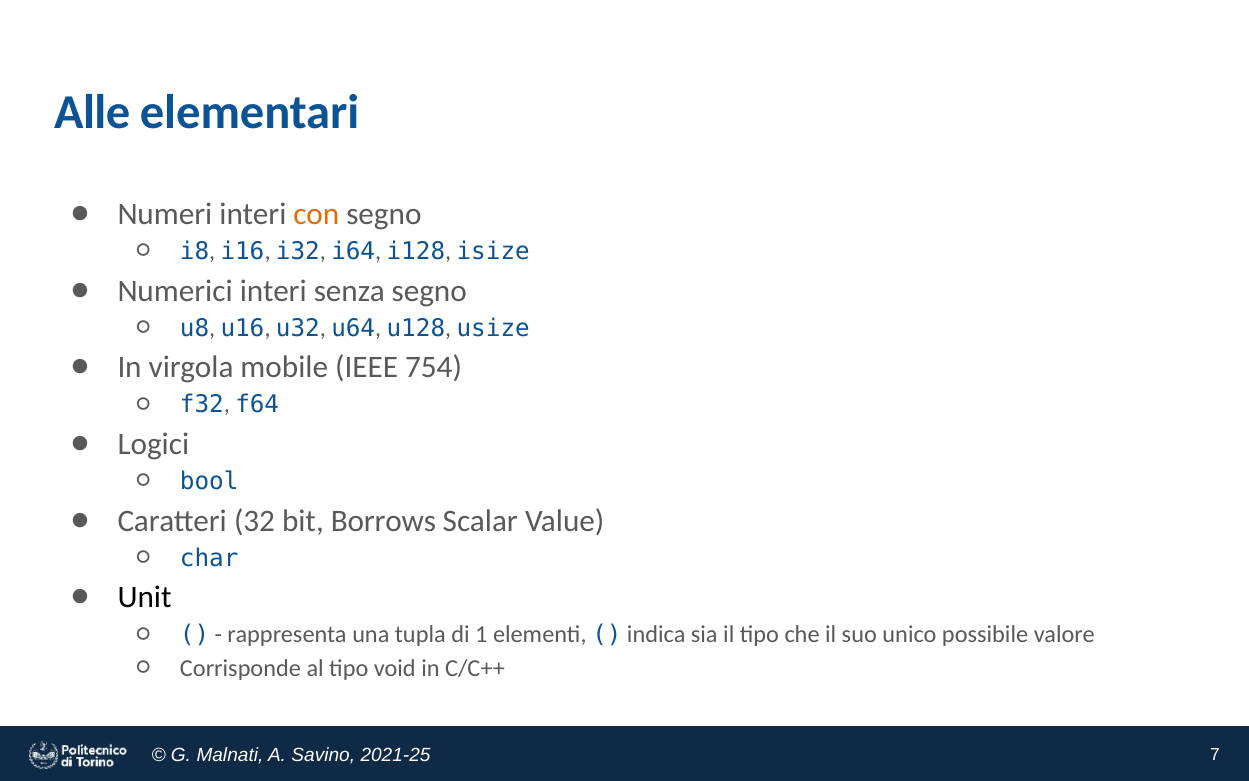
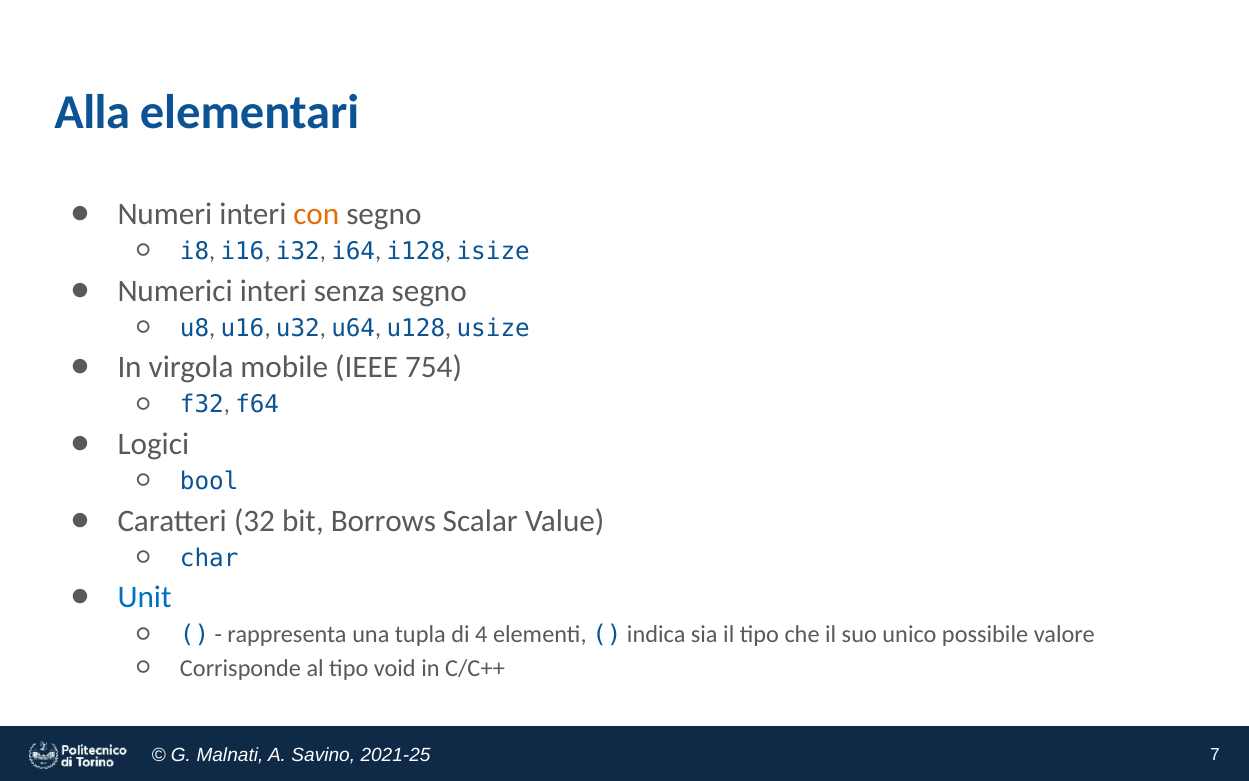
Alle: Alle -> Alla (92, 113)
Unit colour: black -> blue (144, 597)
1: 1 -> 4 (481, 634)
